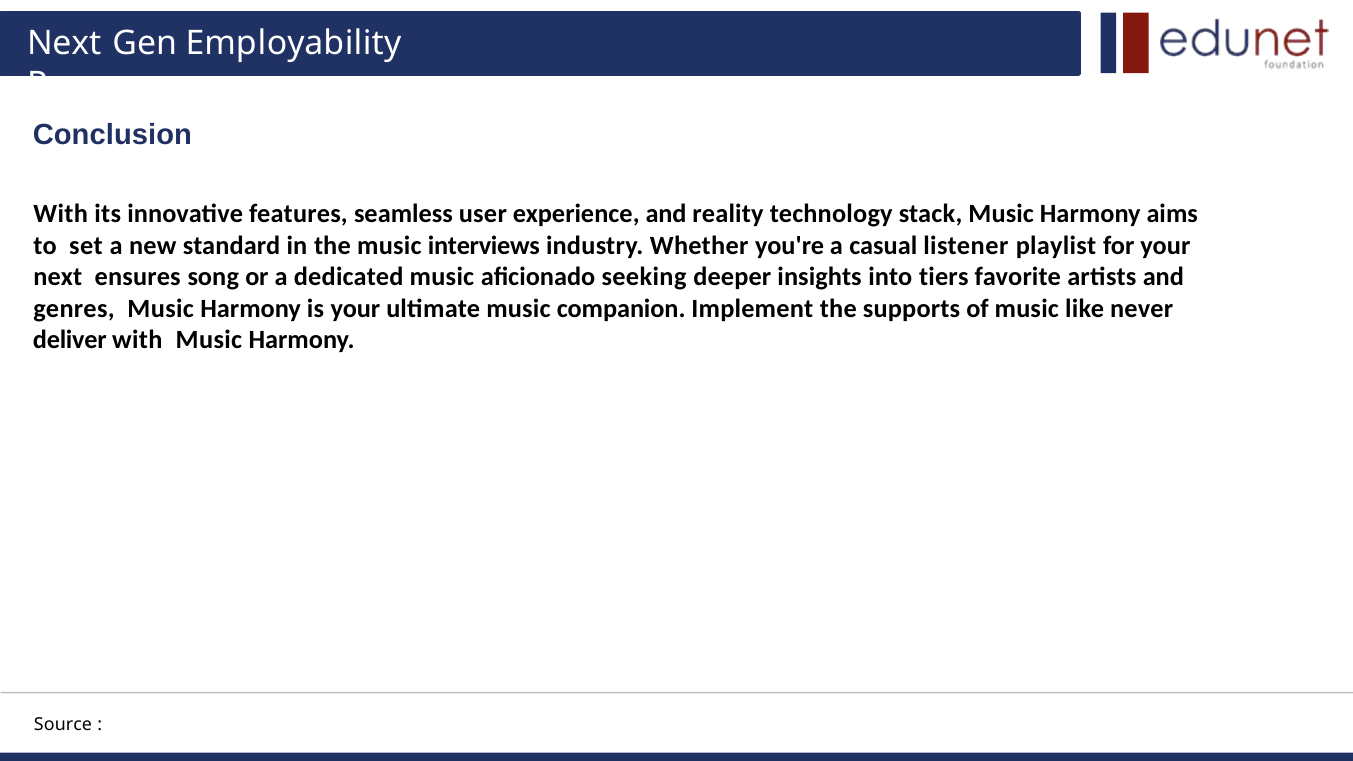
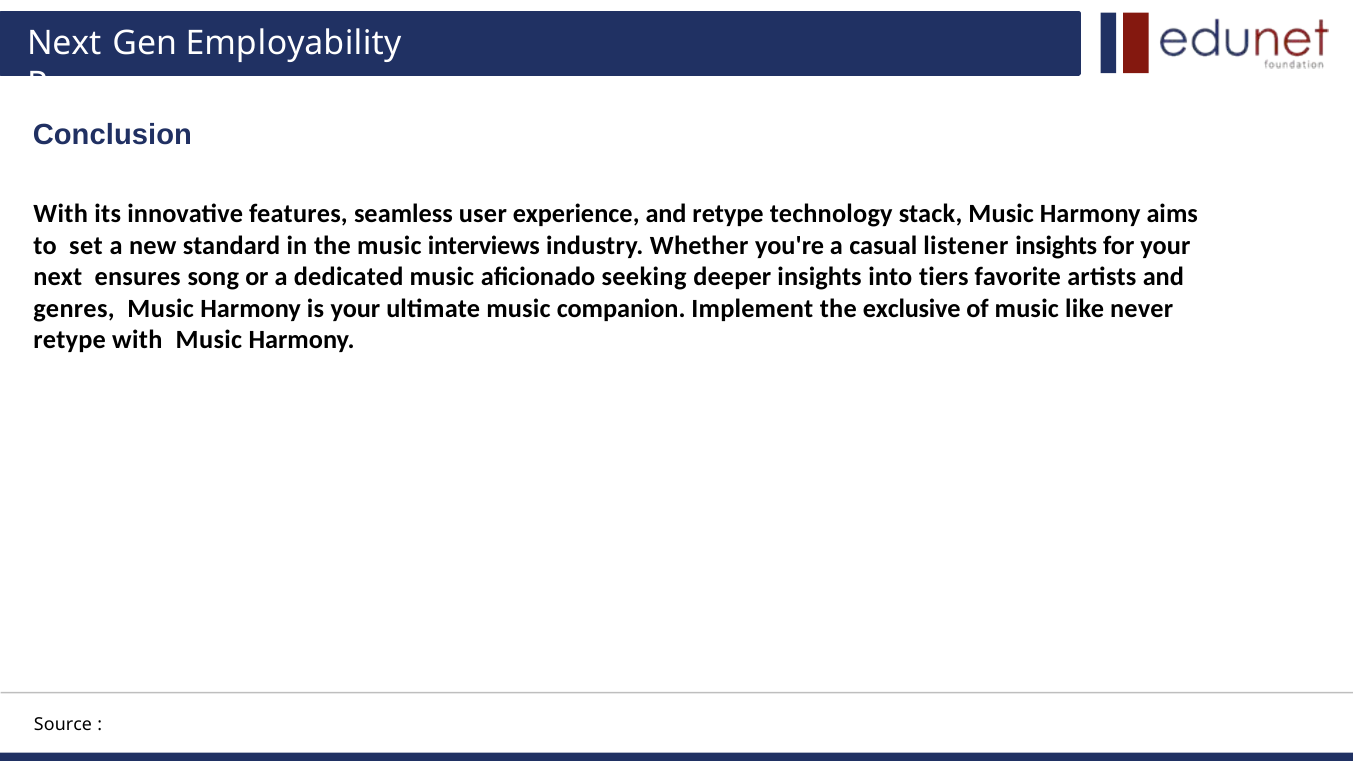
and reality: reality -> retype (728, 214)
listener playlist: playlist -> insights (1056, 245)
supports: supports -> exclusive (912, 309)
deliver: deliver -> retype (70, 340)
